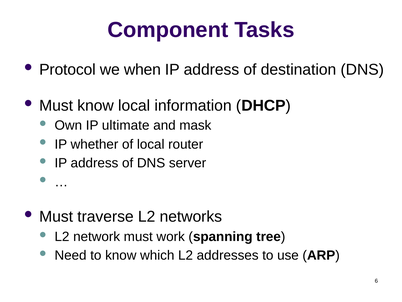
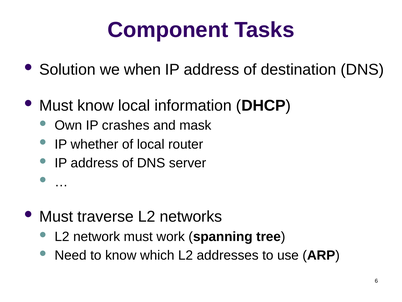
Protocol: Protocol -> Solution (67, 69)
ultimate: ultimate -> crashes (126, 125)
